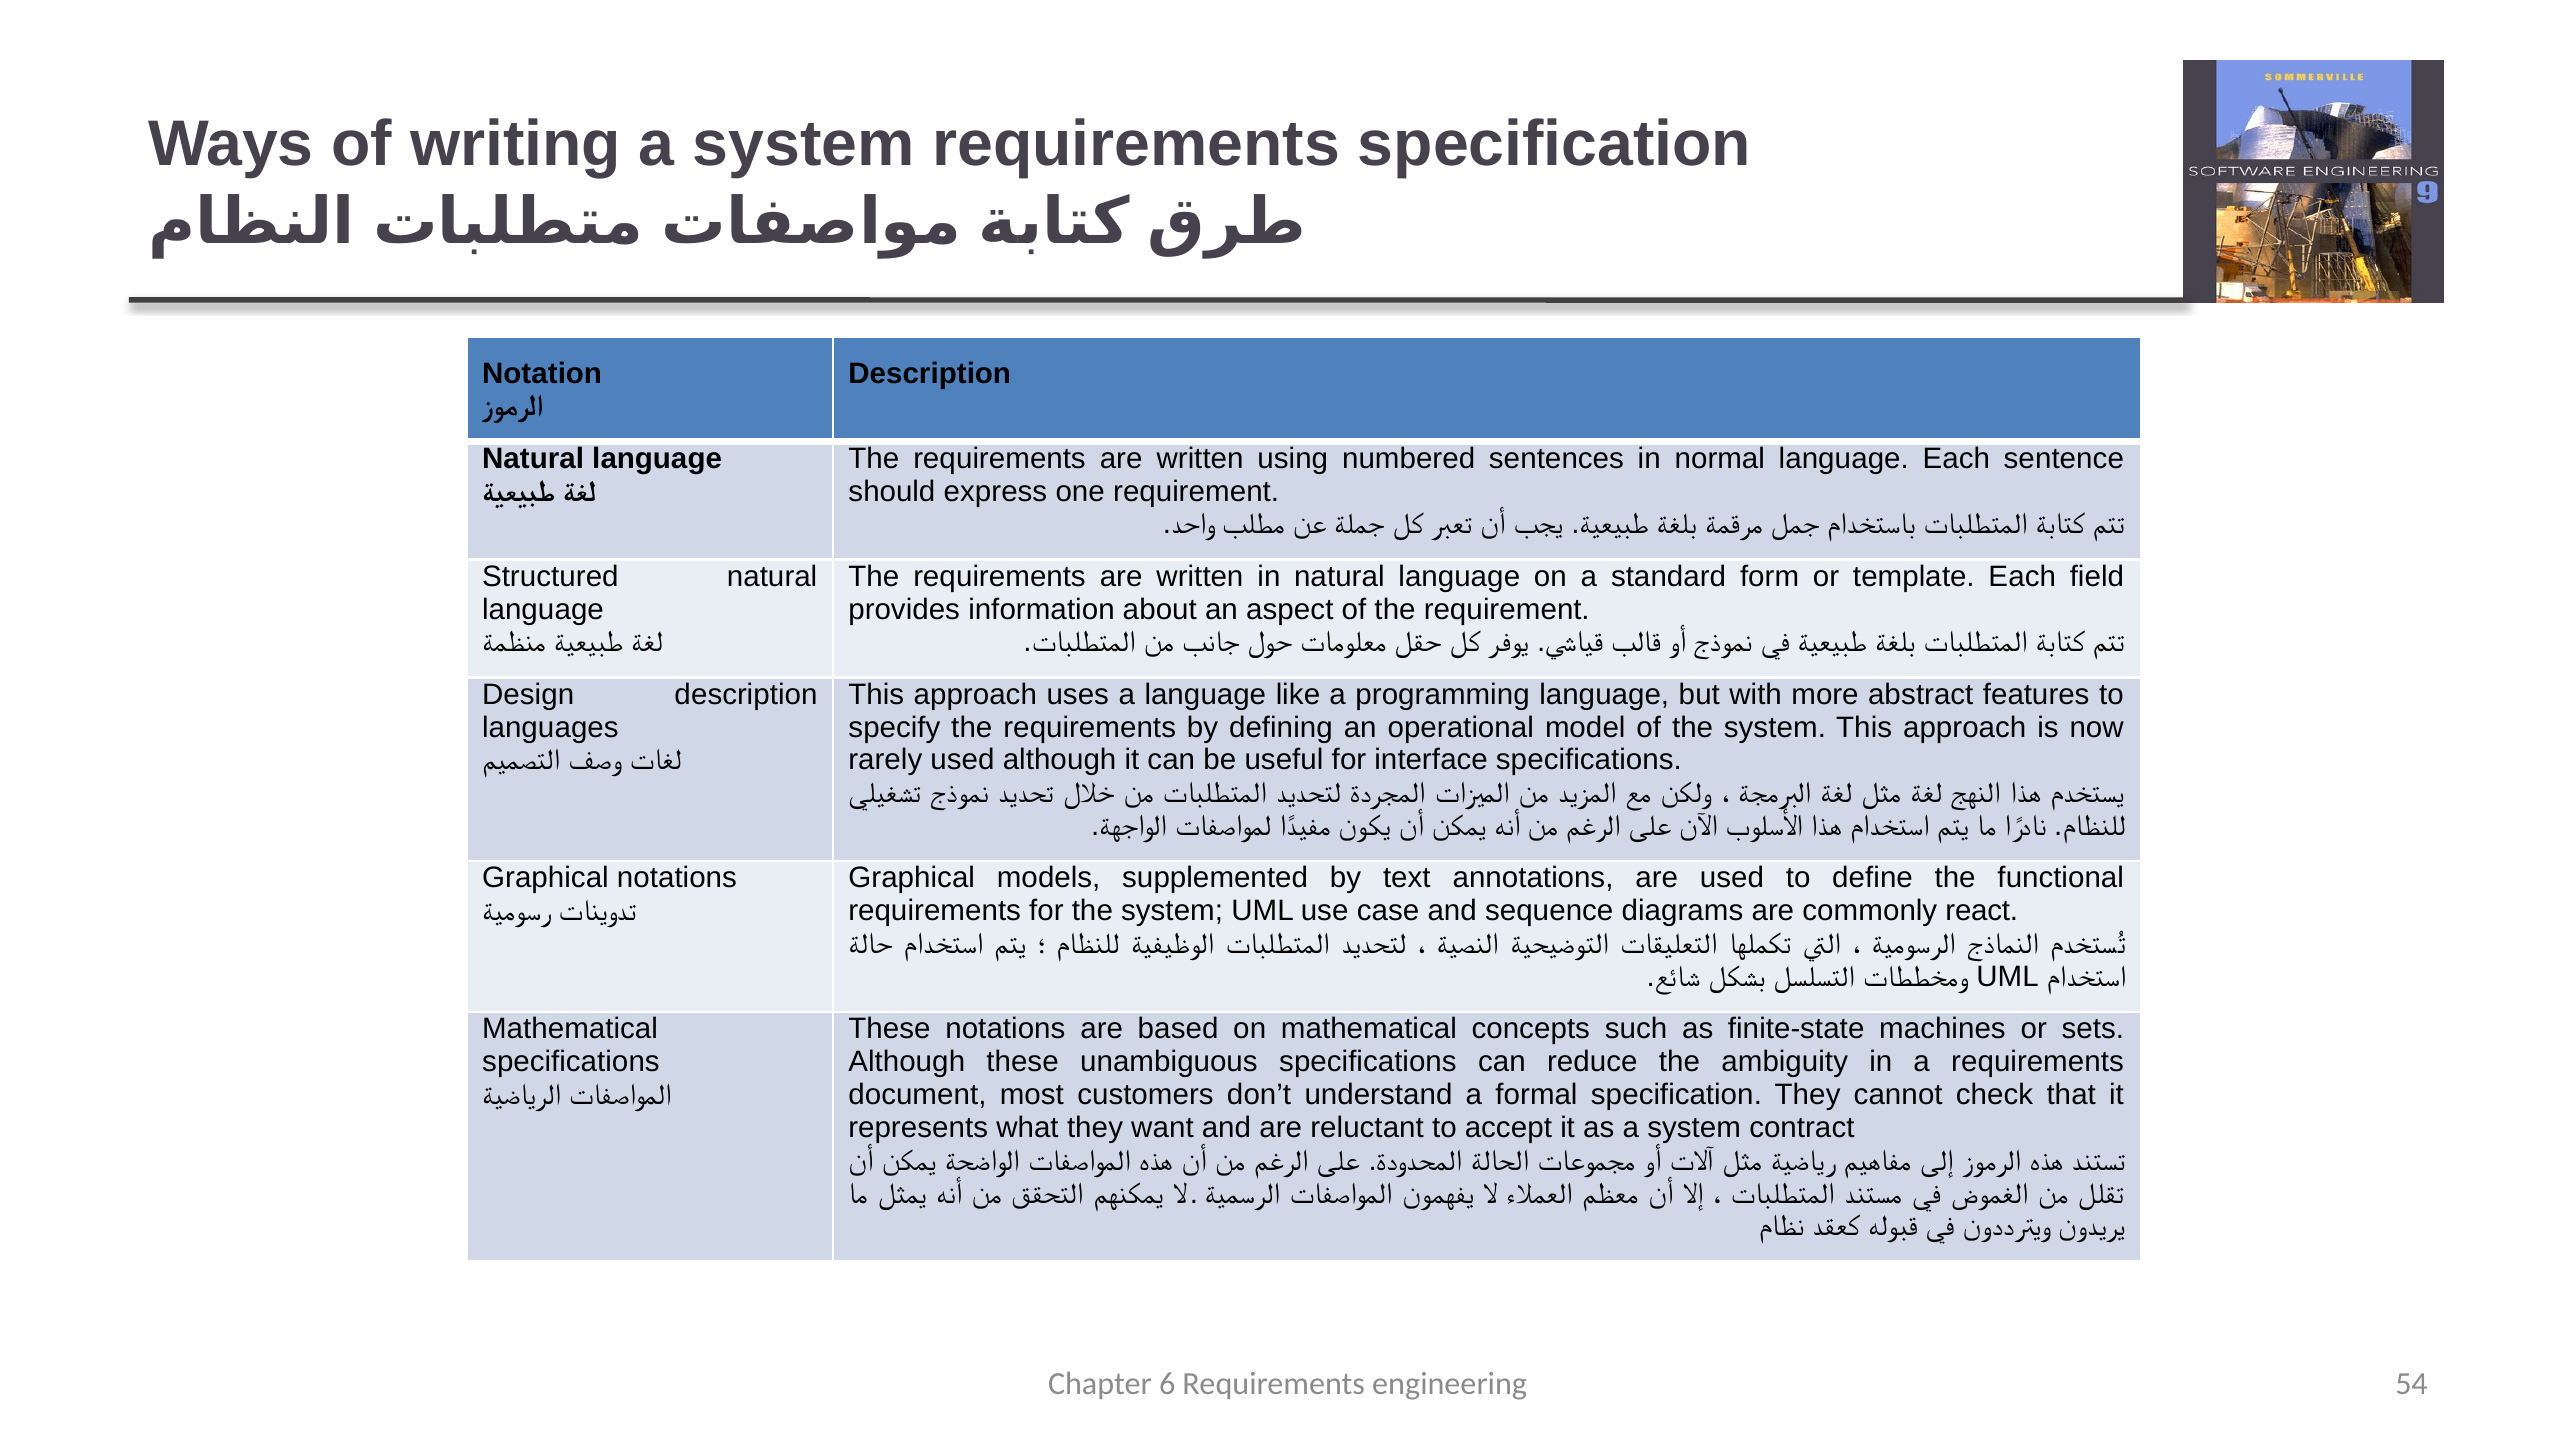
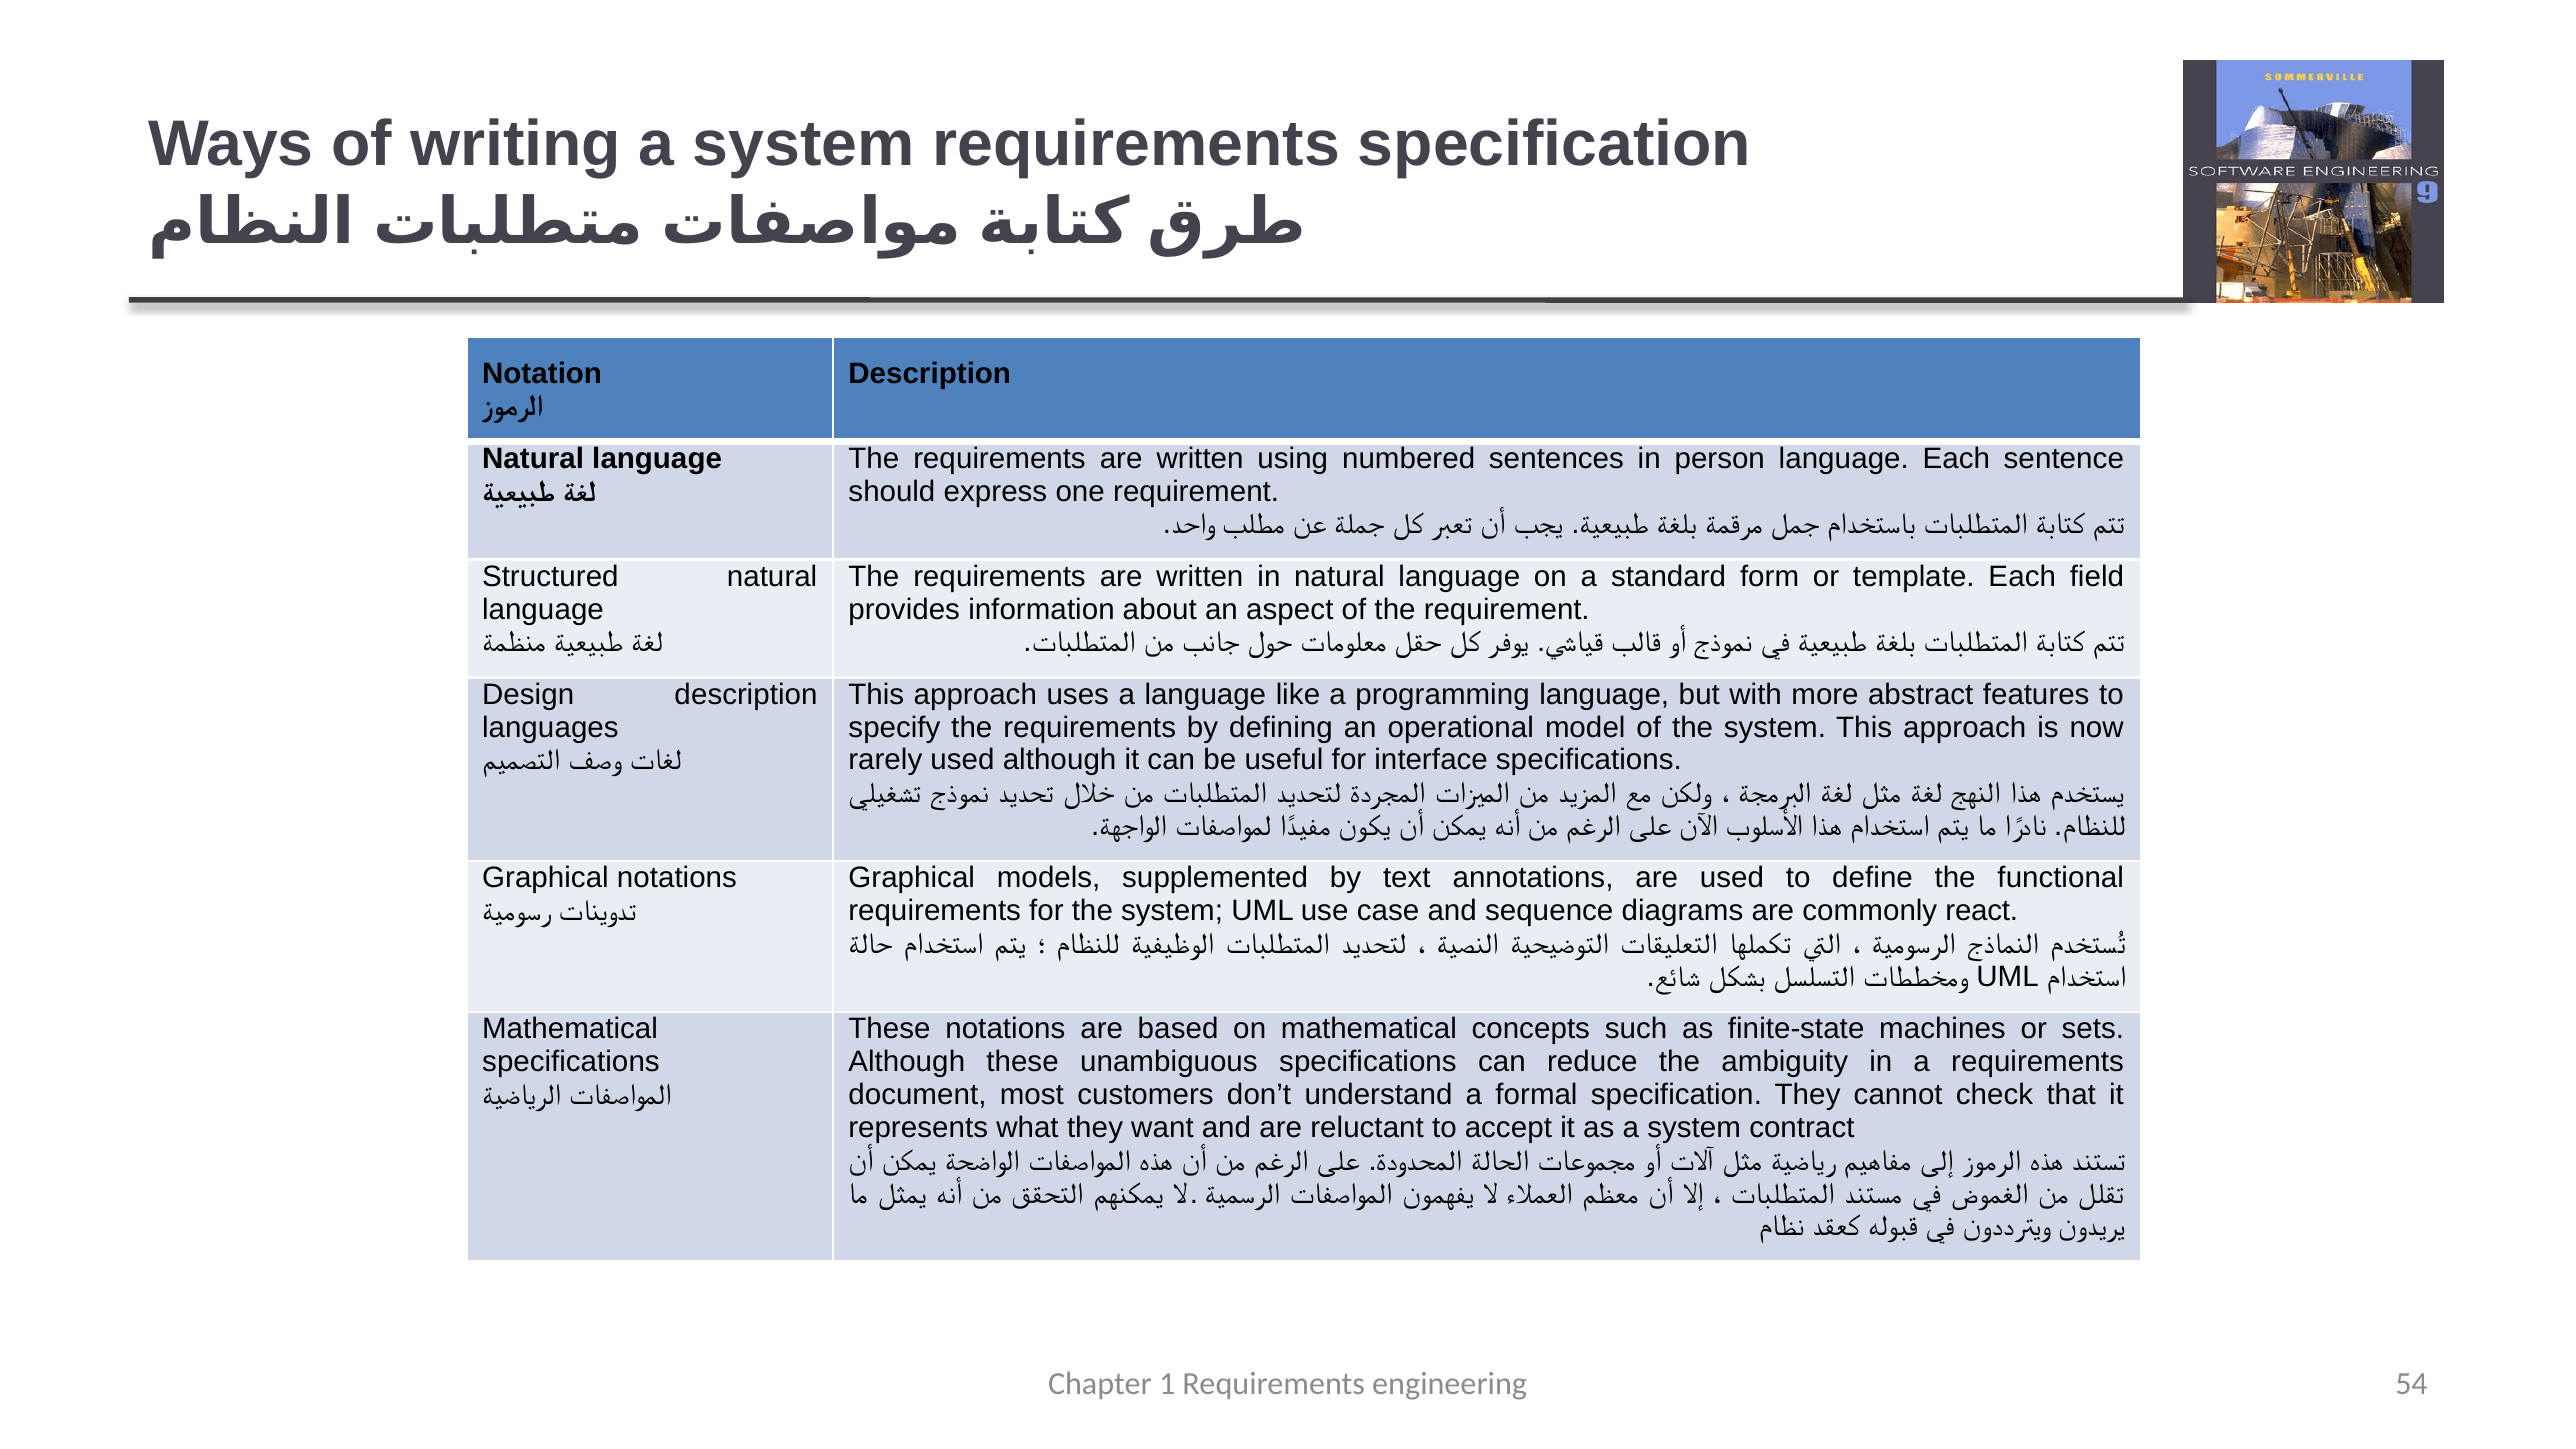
normal: normal -> person (1720, 459)
6: 6 -> 1 (1167, 1384)
